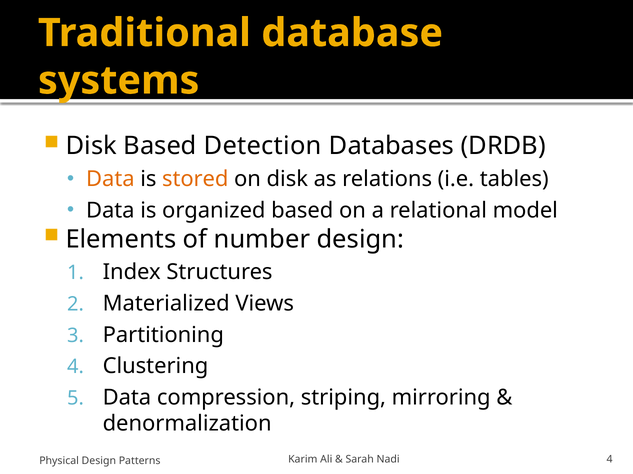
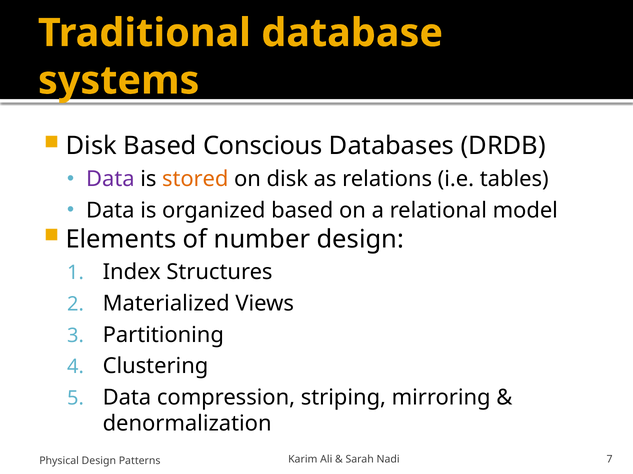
Detection: Detection -> Conscious (263, 146)
Data colour: orange -> purple (110, 179)
Nadi 4: 4 -> 7 (610, 460)
